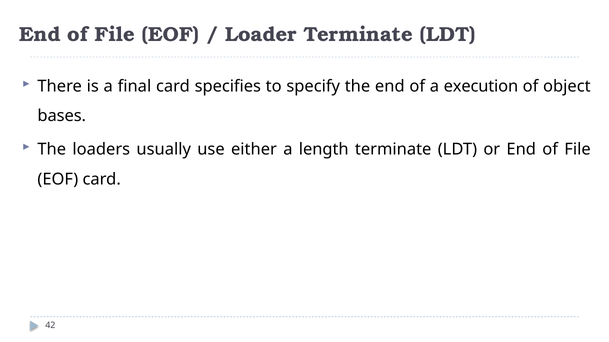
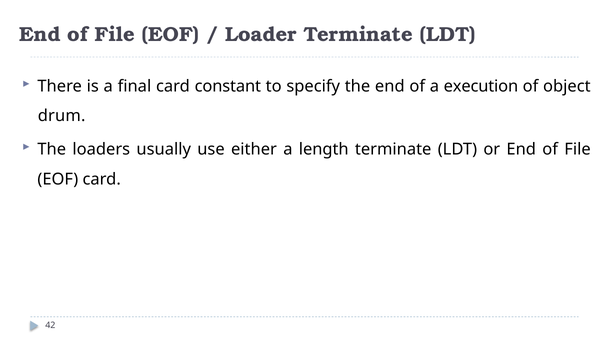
specifies: specifies -> constant (228, 86)
bases: bases -> drum (62, 116)
